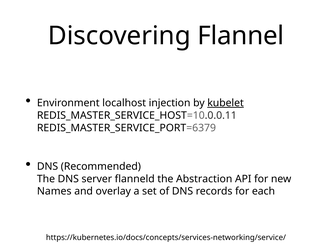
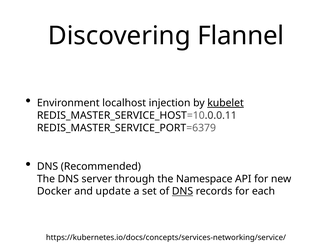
flanneld: flanneld -> through (135, 179)
Abstraction: Abstraction -> Namespace (204, 179)
Names: Names -> Docker (54, 191)
overlay: overlay -> update (113, 191)
DNS underline: none -> present (182, 191)
